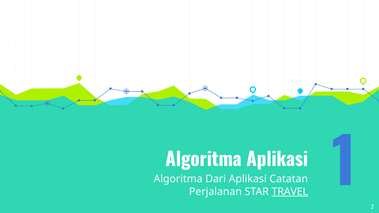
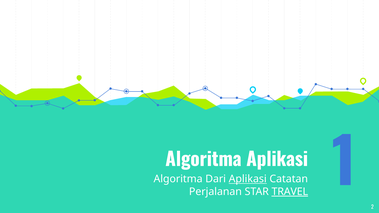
Aplikasi underline: none -> present (248, 179)
